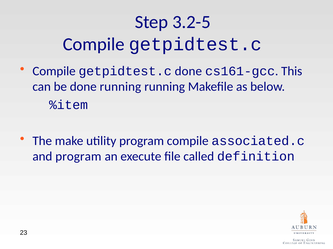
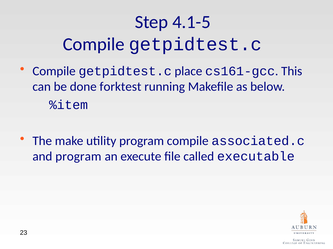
3.2-5: 3.2-5 -> 4.1-5 (191, 22)
getpidtest.c done: done -> place (188, 71)
done running: running -> forktest (120, 87)
definition: definition -> executable (256, 157)
